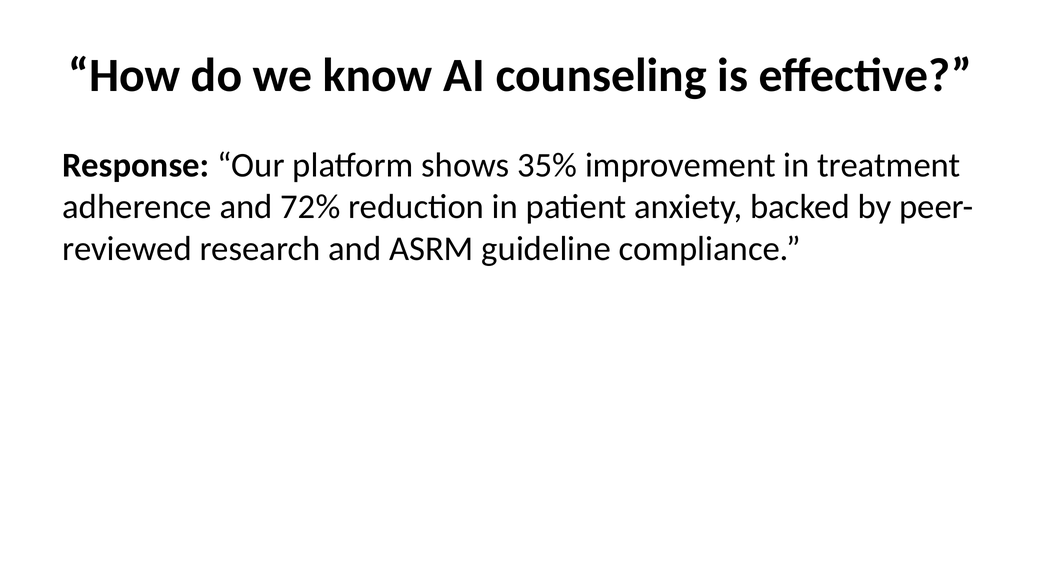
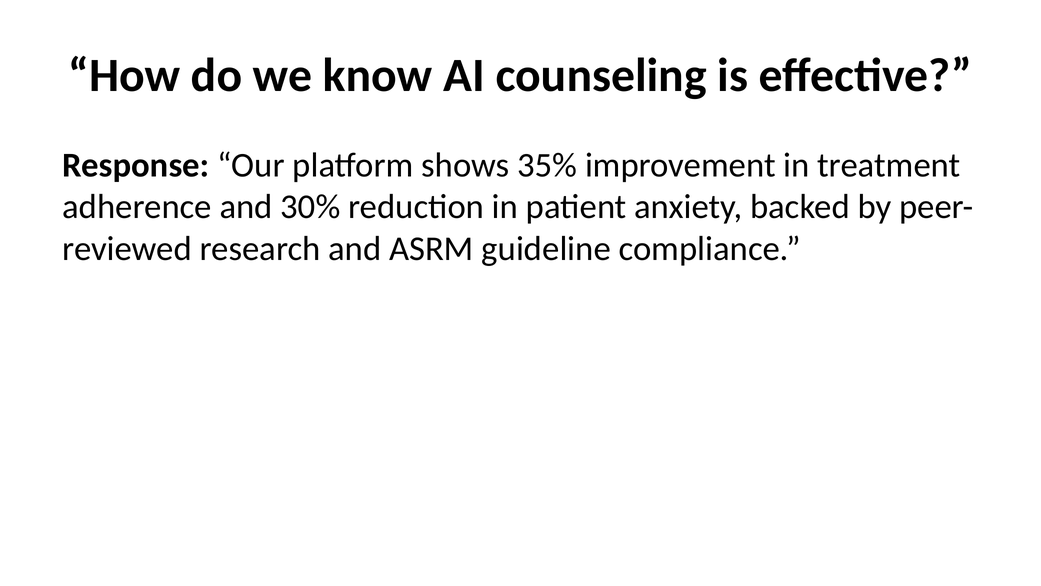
72%: 72% -> 30% (310, 207)
